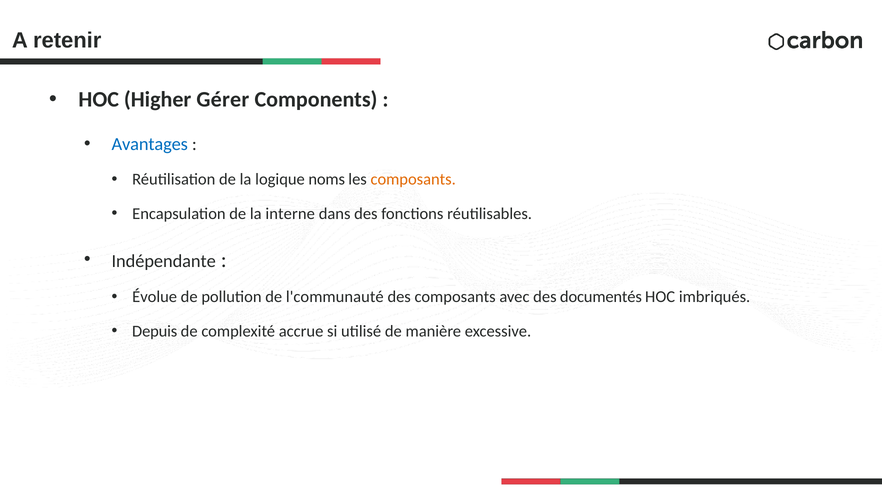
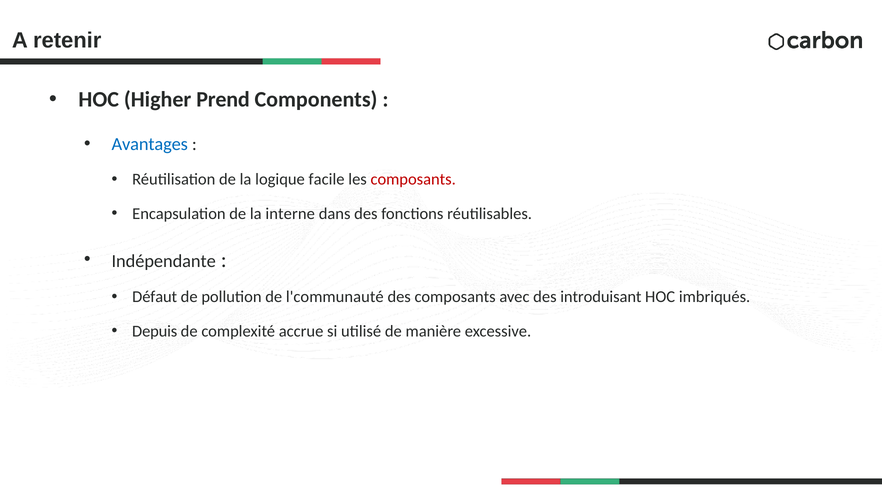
Gérer: Gérer -> Prend (223, 100)
noms: noms -> facile (327, 180)
composants colour: orange -> red (413, 180)
Évolue: Évolue -> Défaut (155, 297)
documentés: documentés -> introduisant (601, 297)
